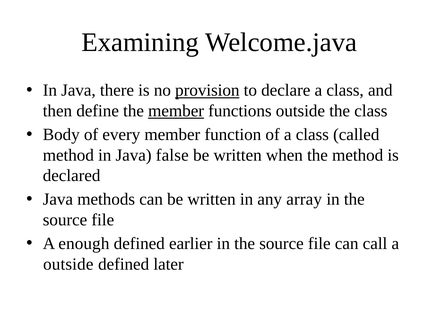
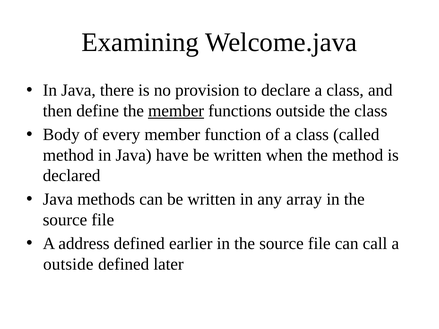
provision underline: present -> none (207, 90)
false: false -> have (172, 155)
enough: enough -> address (84, 244)
